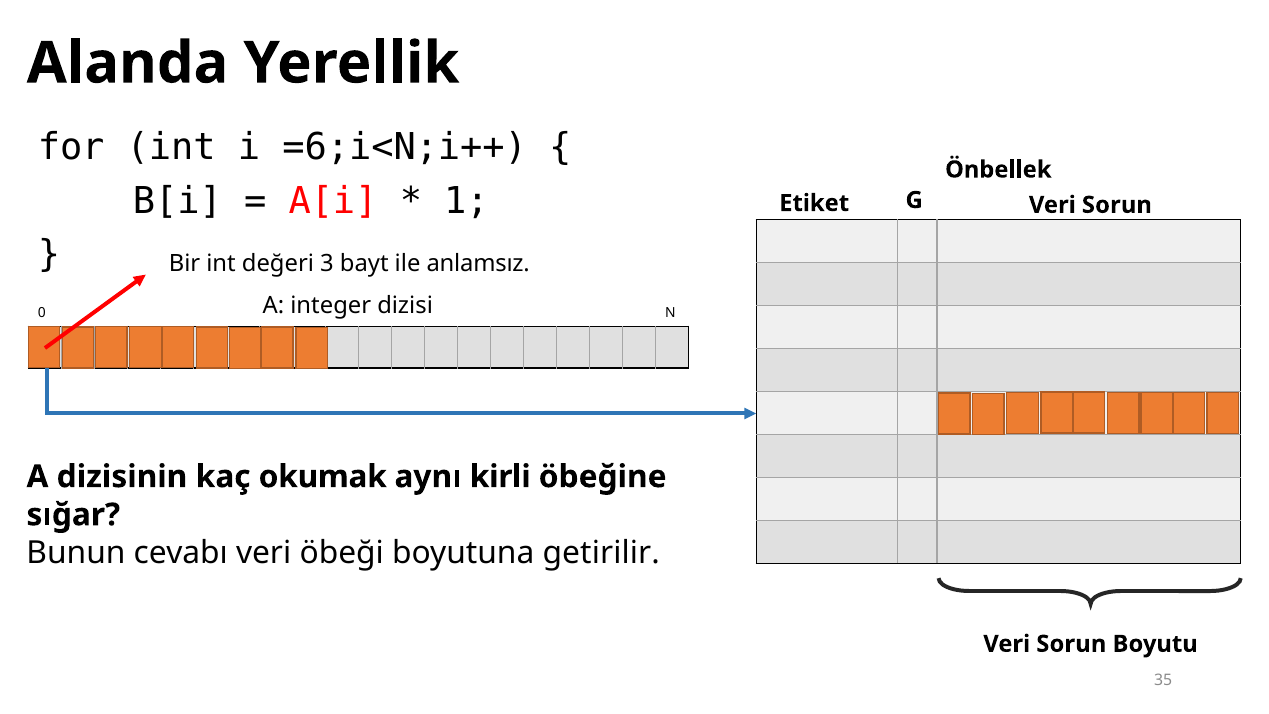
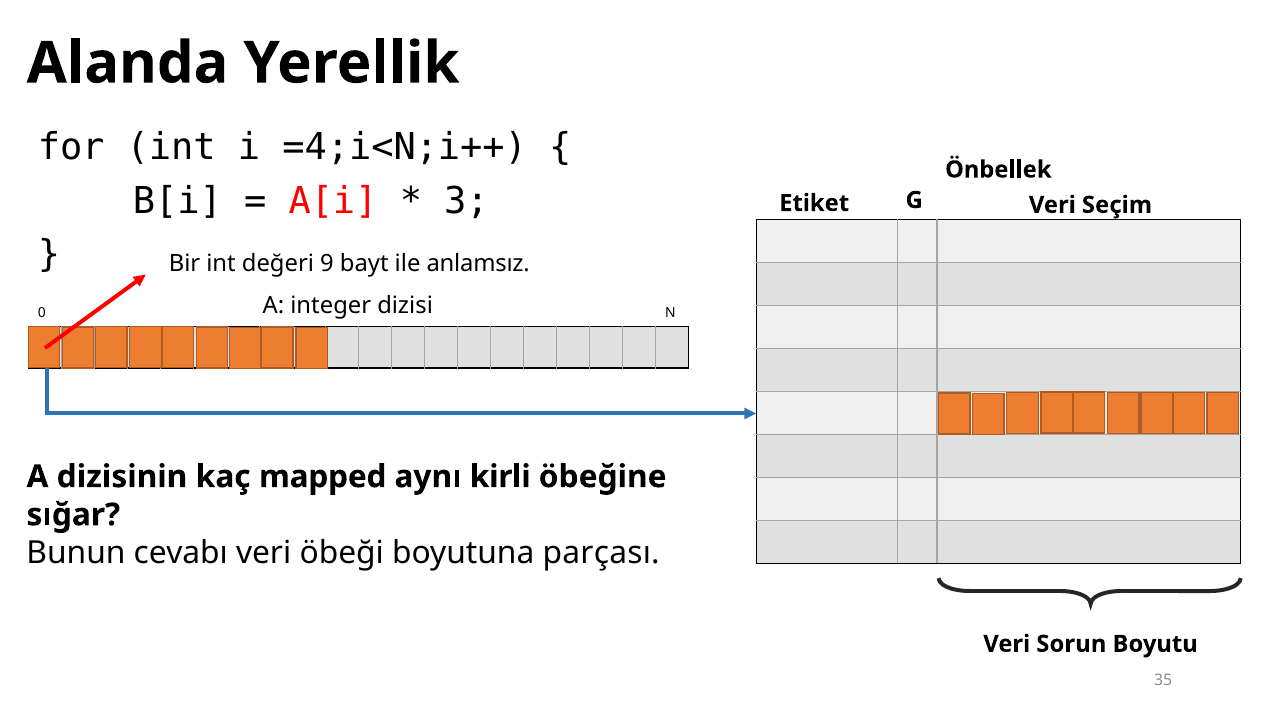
=6;i<N;i++: =6;i<N;i++ -> =4;i<N;i++ (405, 148)
1: 1 -> 3 (466, 201)
Sorun: Sorun -> Seçim (1117, 205)
3: 3 -> 9 (327, 263)
okumak: okumak -> mapped (323, 477)
getirilir: getirilir -> parçası (601, 553)
